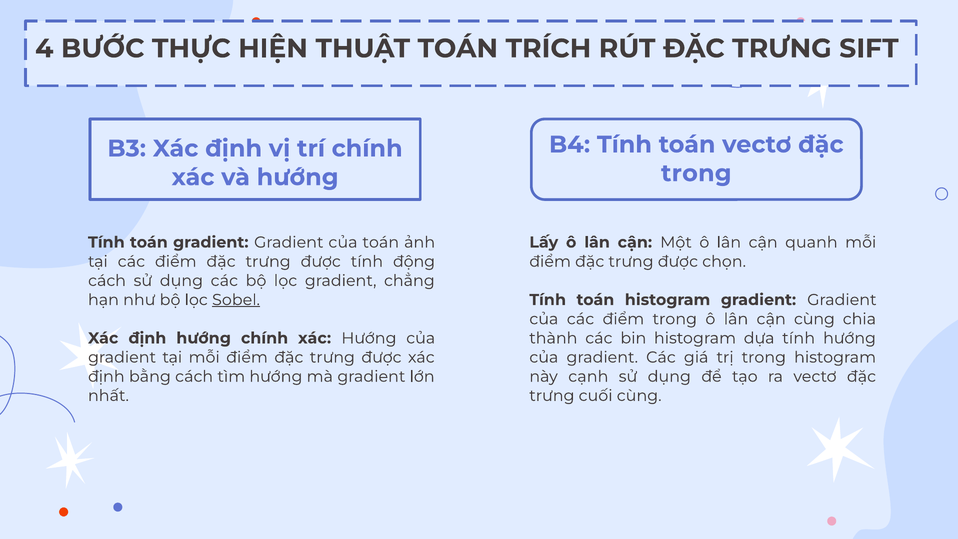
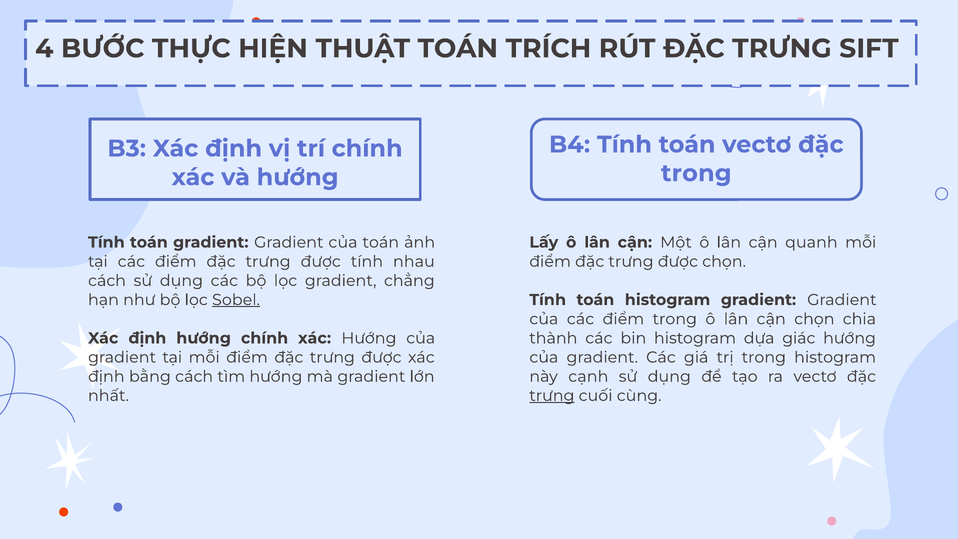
động: động -> nhau (414, 261)
cận cùng: cùng -> chọn (814, 319)
dựa tính: tính -> giác (799, 338)
trưng underline: none -> present (552, 396)
